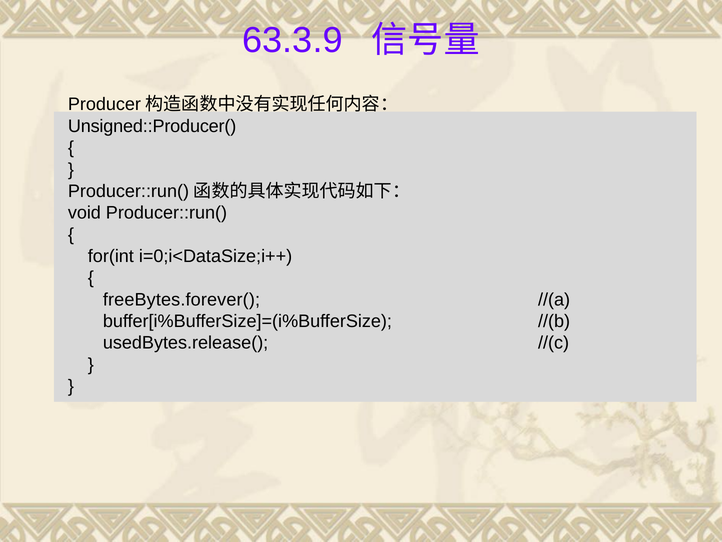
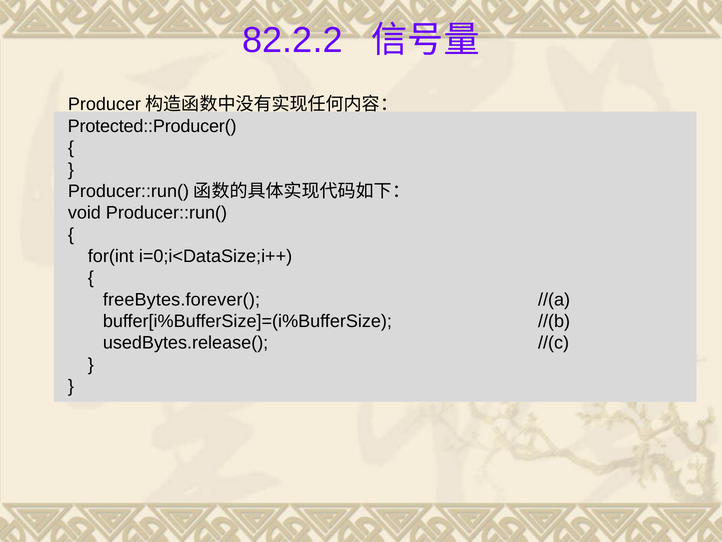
63.3.9: 63.3.9 -> 82.2.2 (292, 40)
Unsigned::Producer(: Unsigned::Producer( -> Protected::Producer( (152, 126)
